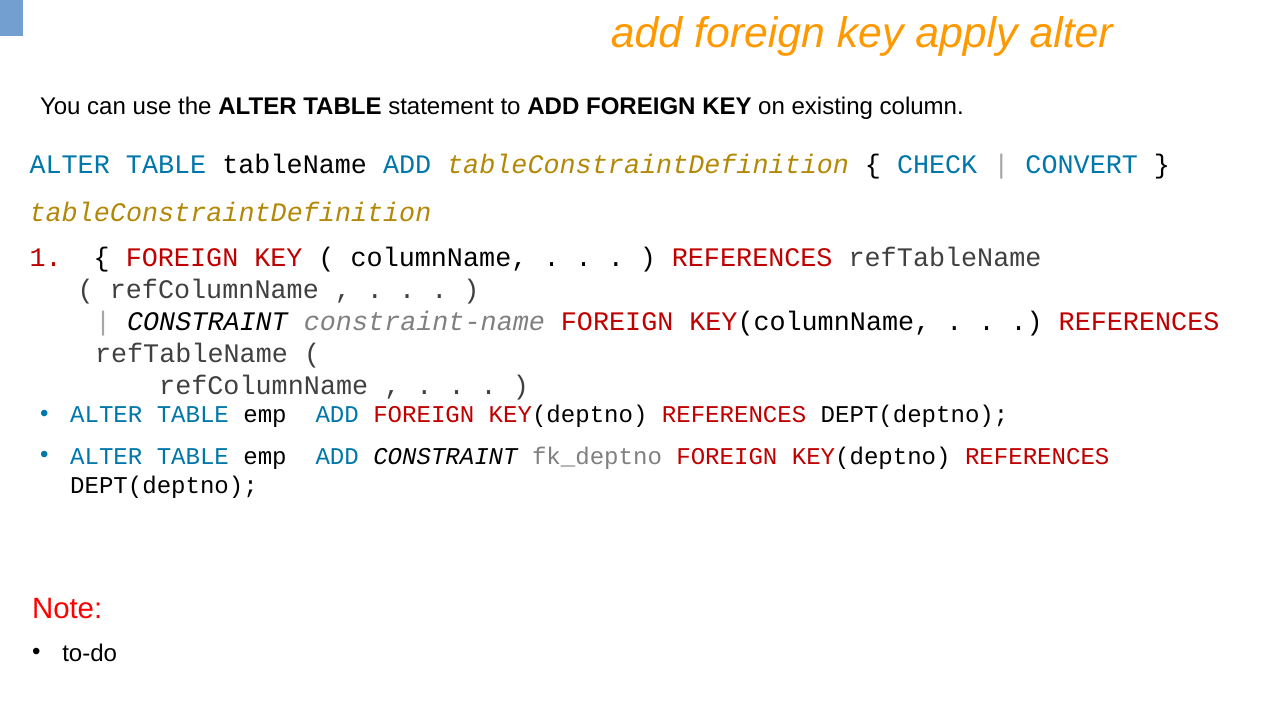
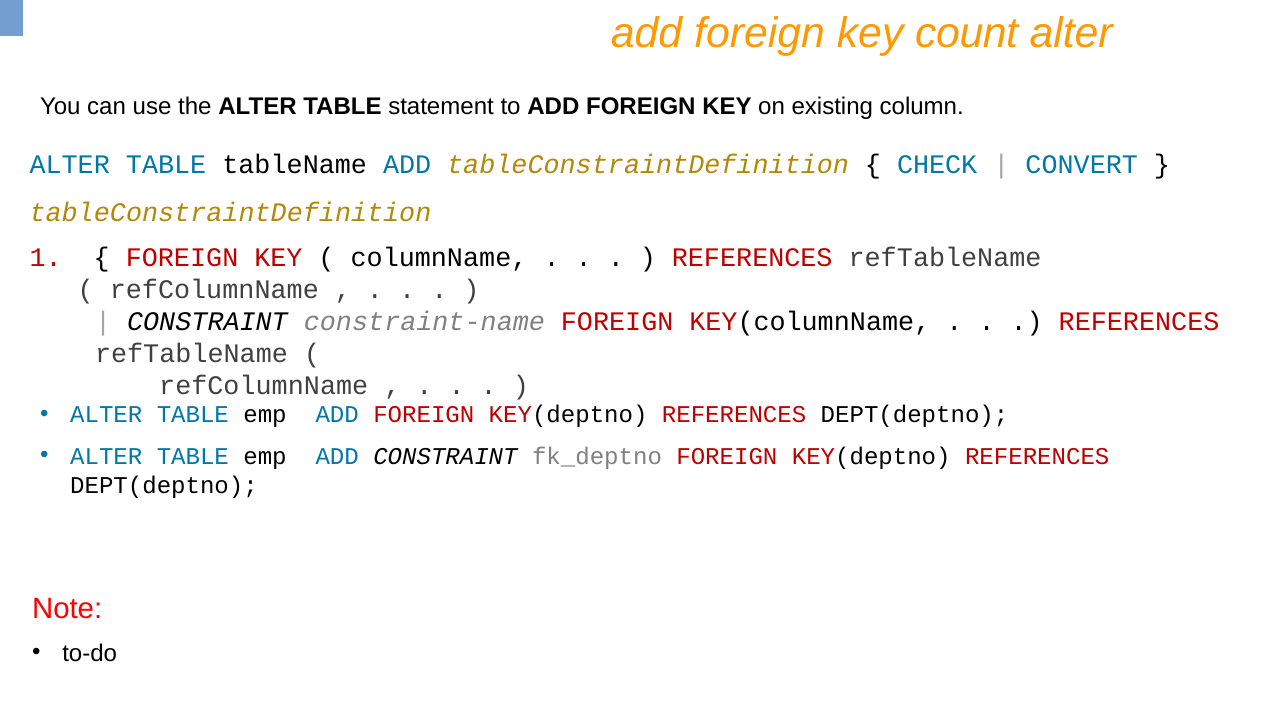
apply: apply -> count (967, 33)
